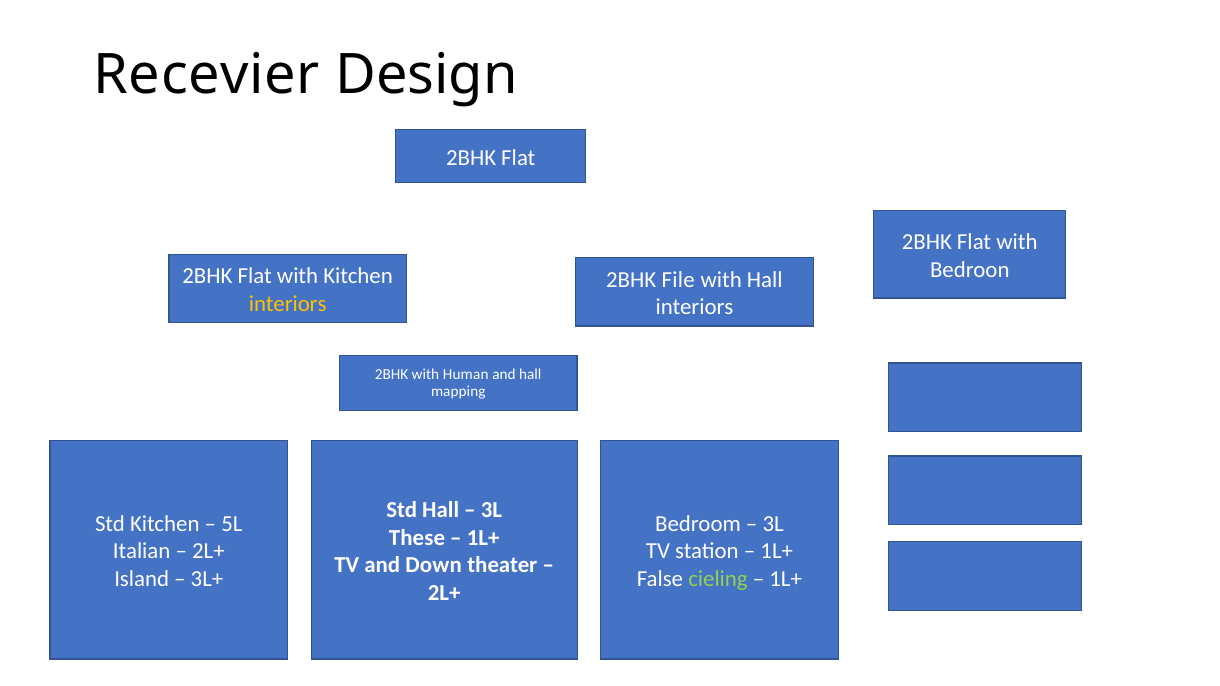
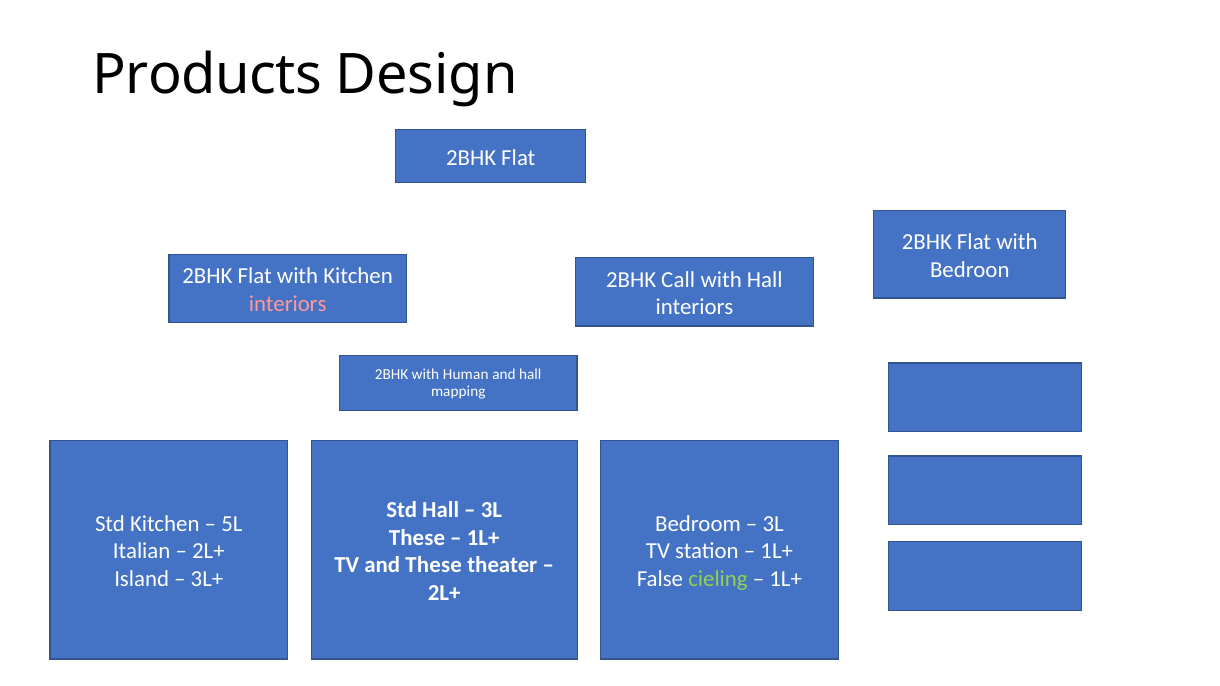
Recevier: Recevier -> Products (207, 75)
File: File -> Call (678, 280)
interiors colour: yellow -> pink (288, 304)
and Down: Down -> These (434, 565)
